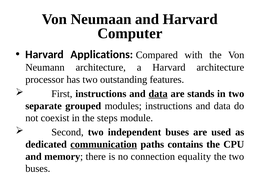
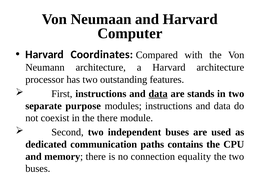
Applications: Applications -> Coordinates (102, 55)
grouped: grouped -> purpose (83, 106)
the steps: steps -> there (107, 118)
communication underline: present -> none (104, 144)
